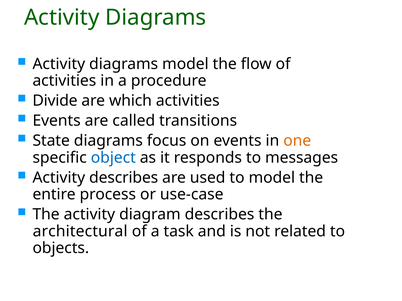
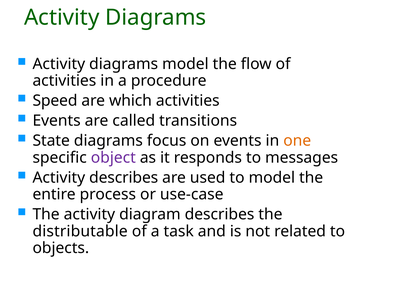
Divide: Divide -> Speed (55, 101)
object colour: blue -> purple (113, 158)
architectural: architectural -> distributable (80, 232)
